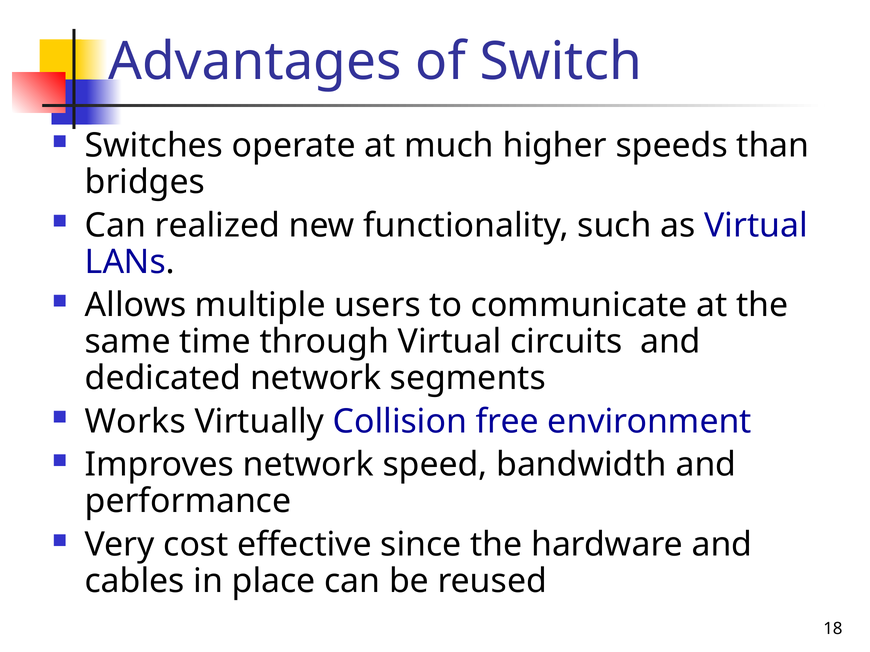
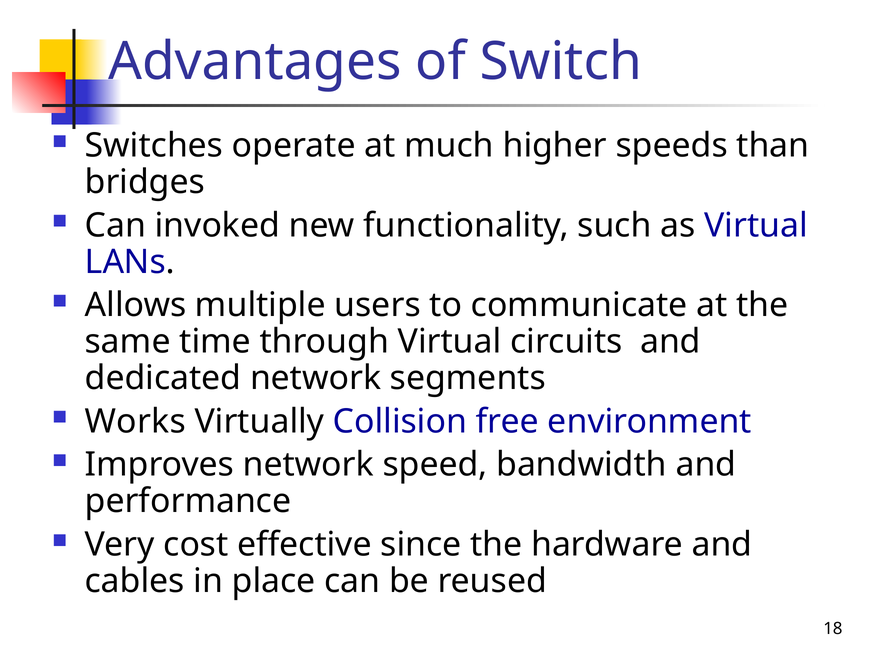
realized: realized -> invoked (217, 226)
